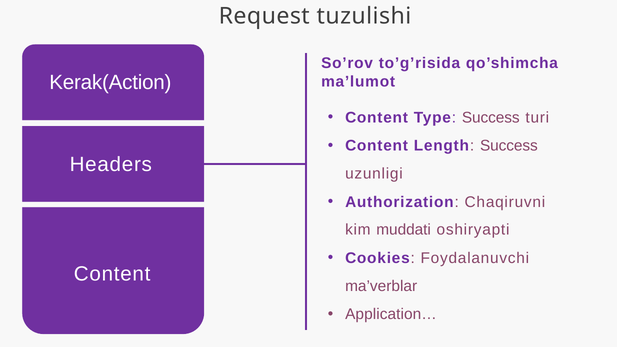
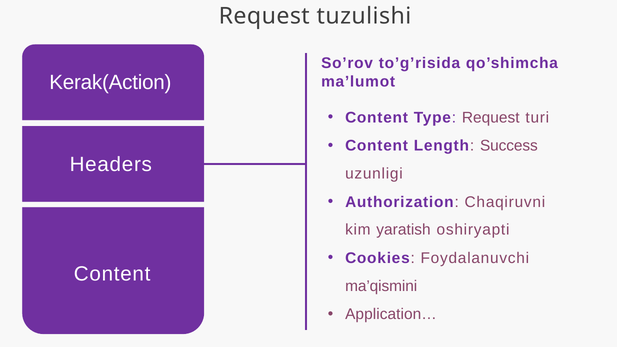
Type Success: Success -> Request (491, 118)
muddati: muddati -> yaratish (404, 230)
ma’verblar: ma’verblar -> ma’qismini (381, 286)
